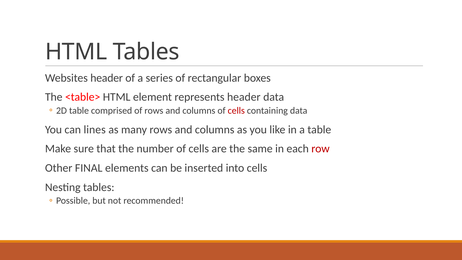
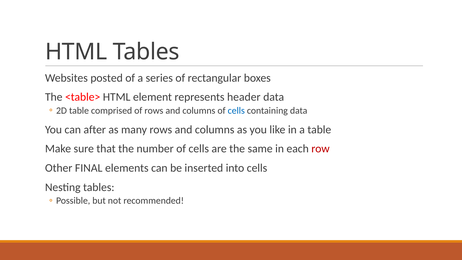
Websites header: header -> posted (107, 78)
cells colour: red -> blue (236, 110)
lines: lines -> after (95, 130)
